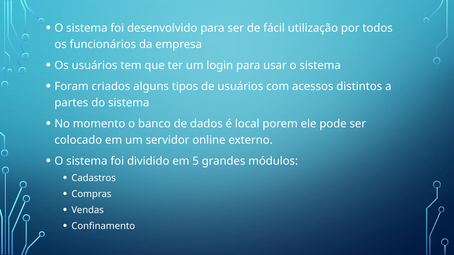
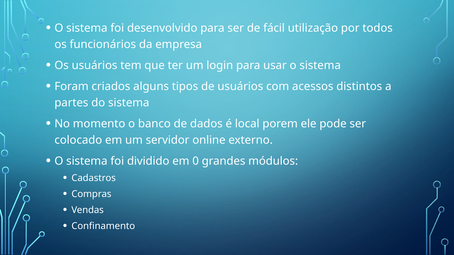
5: 5 -> 0 (196, 161)
